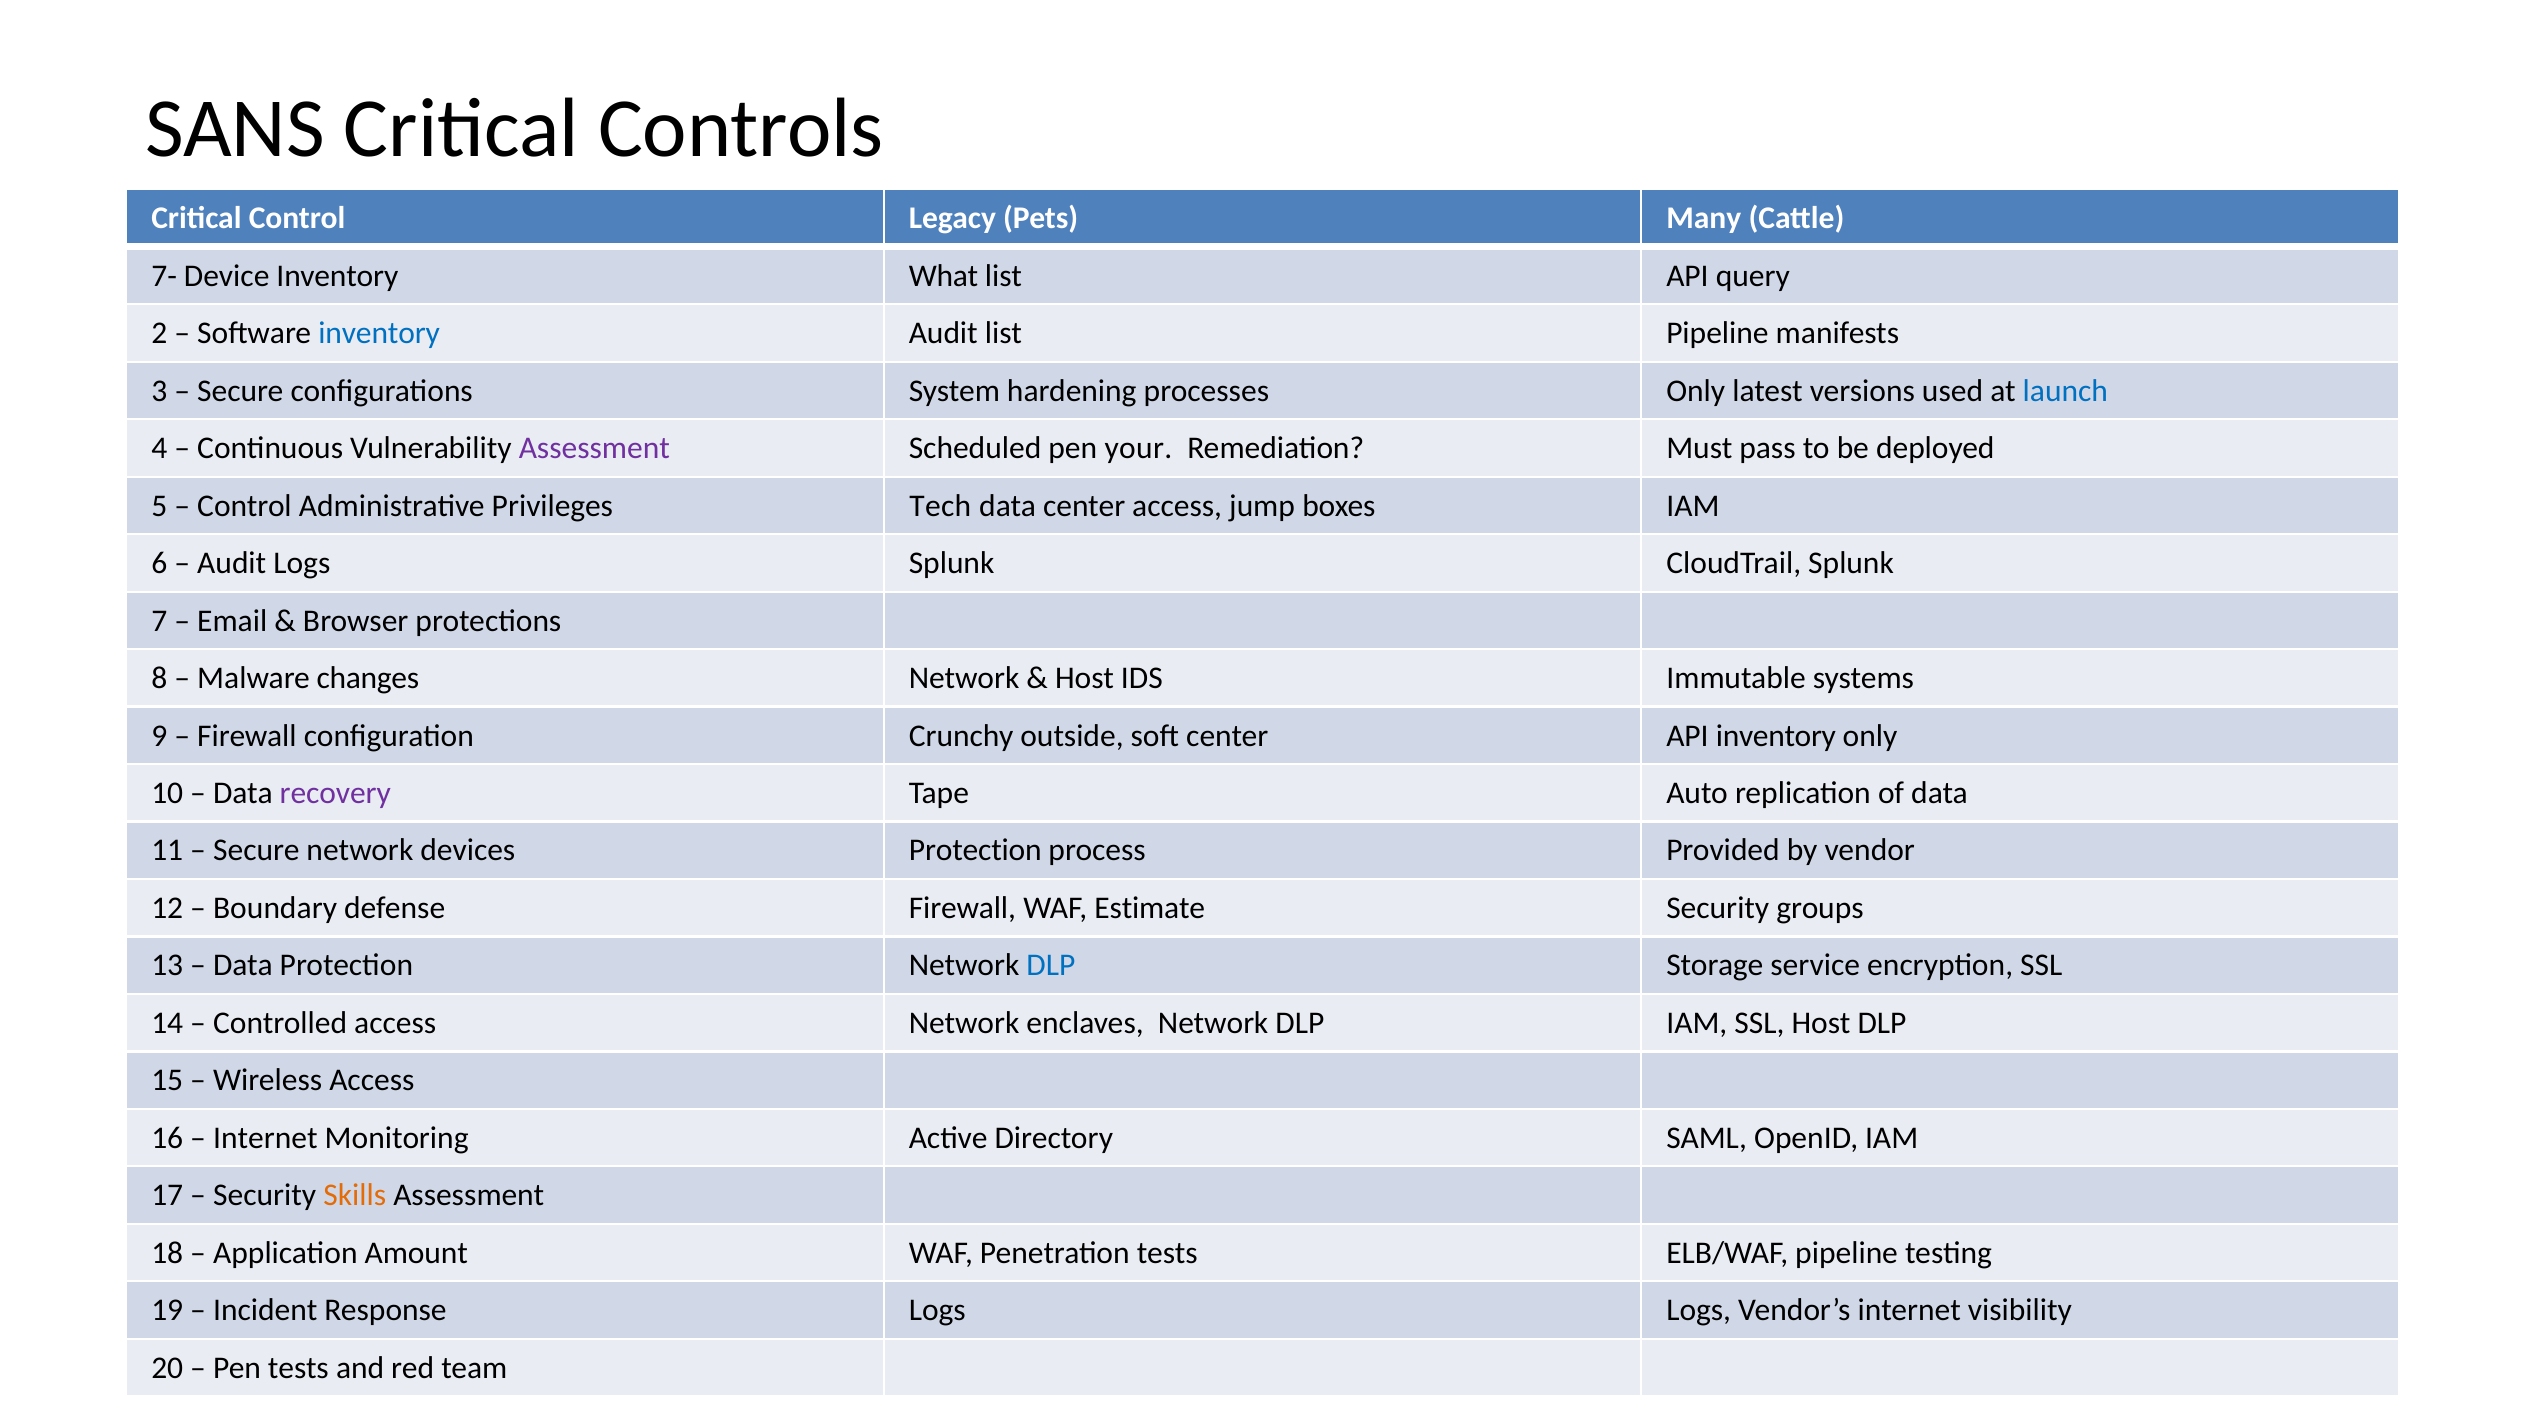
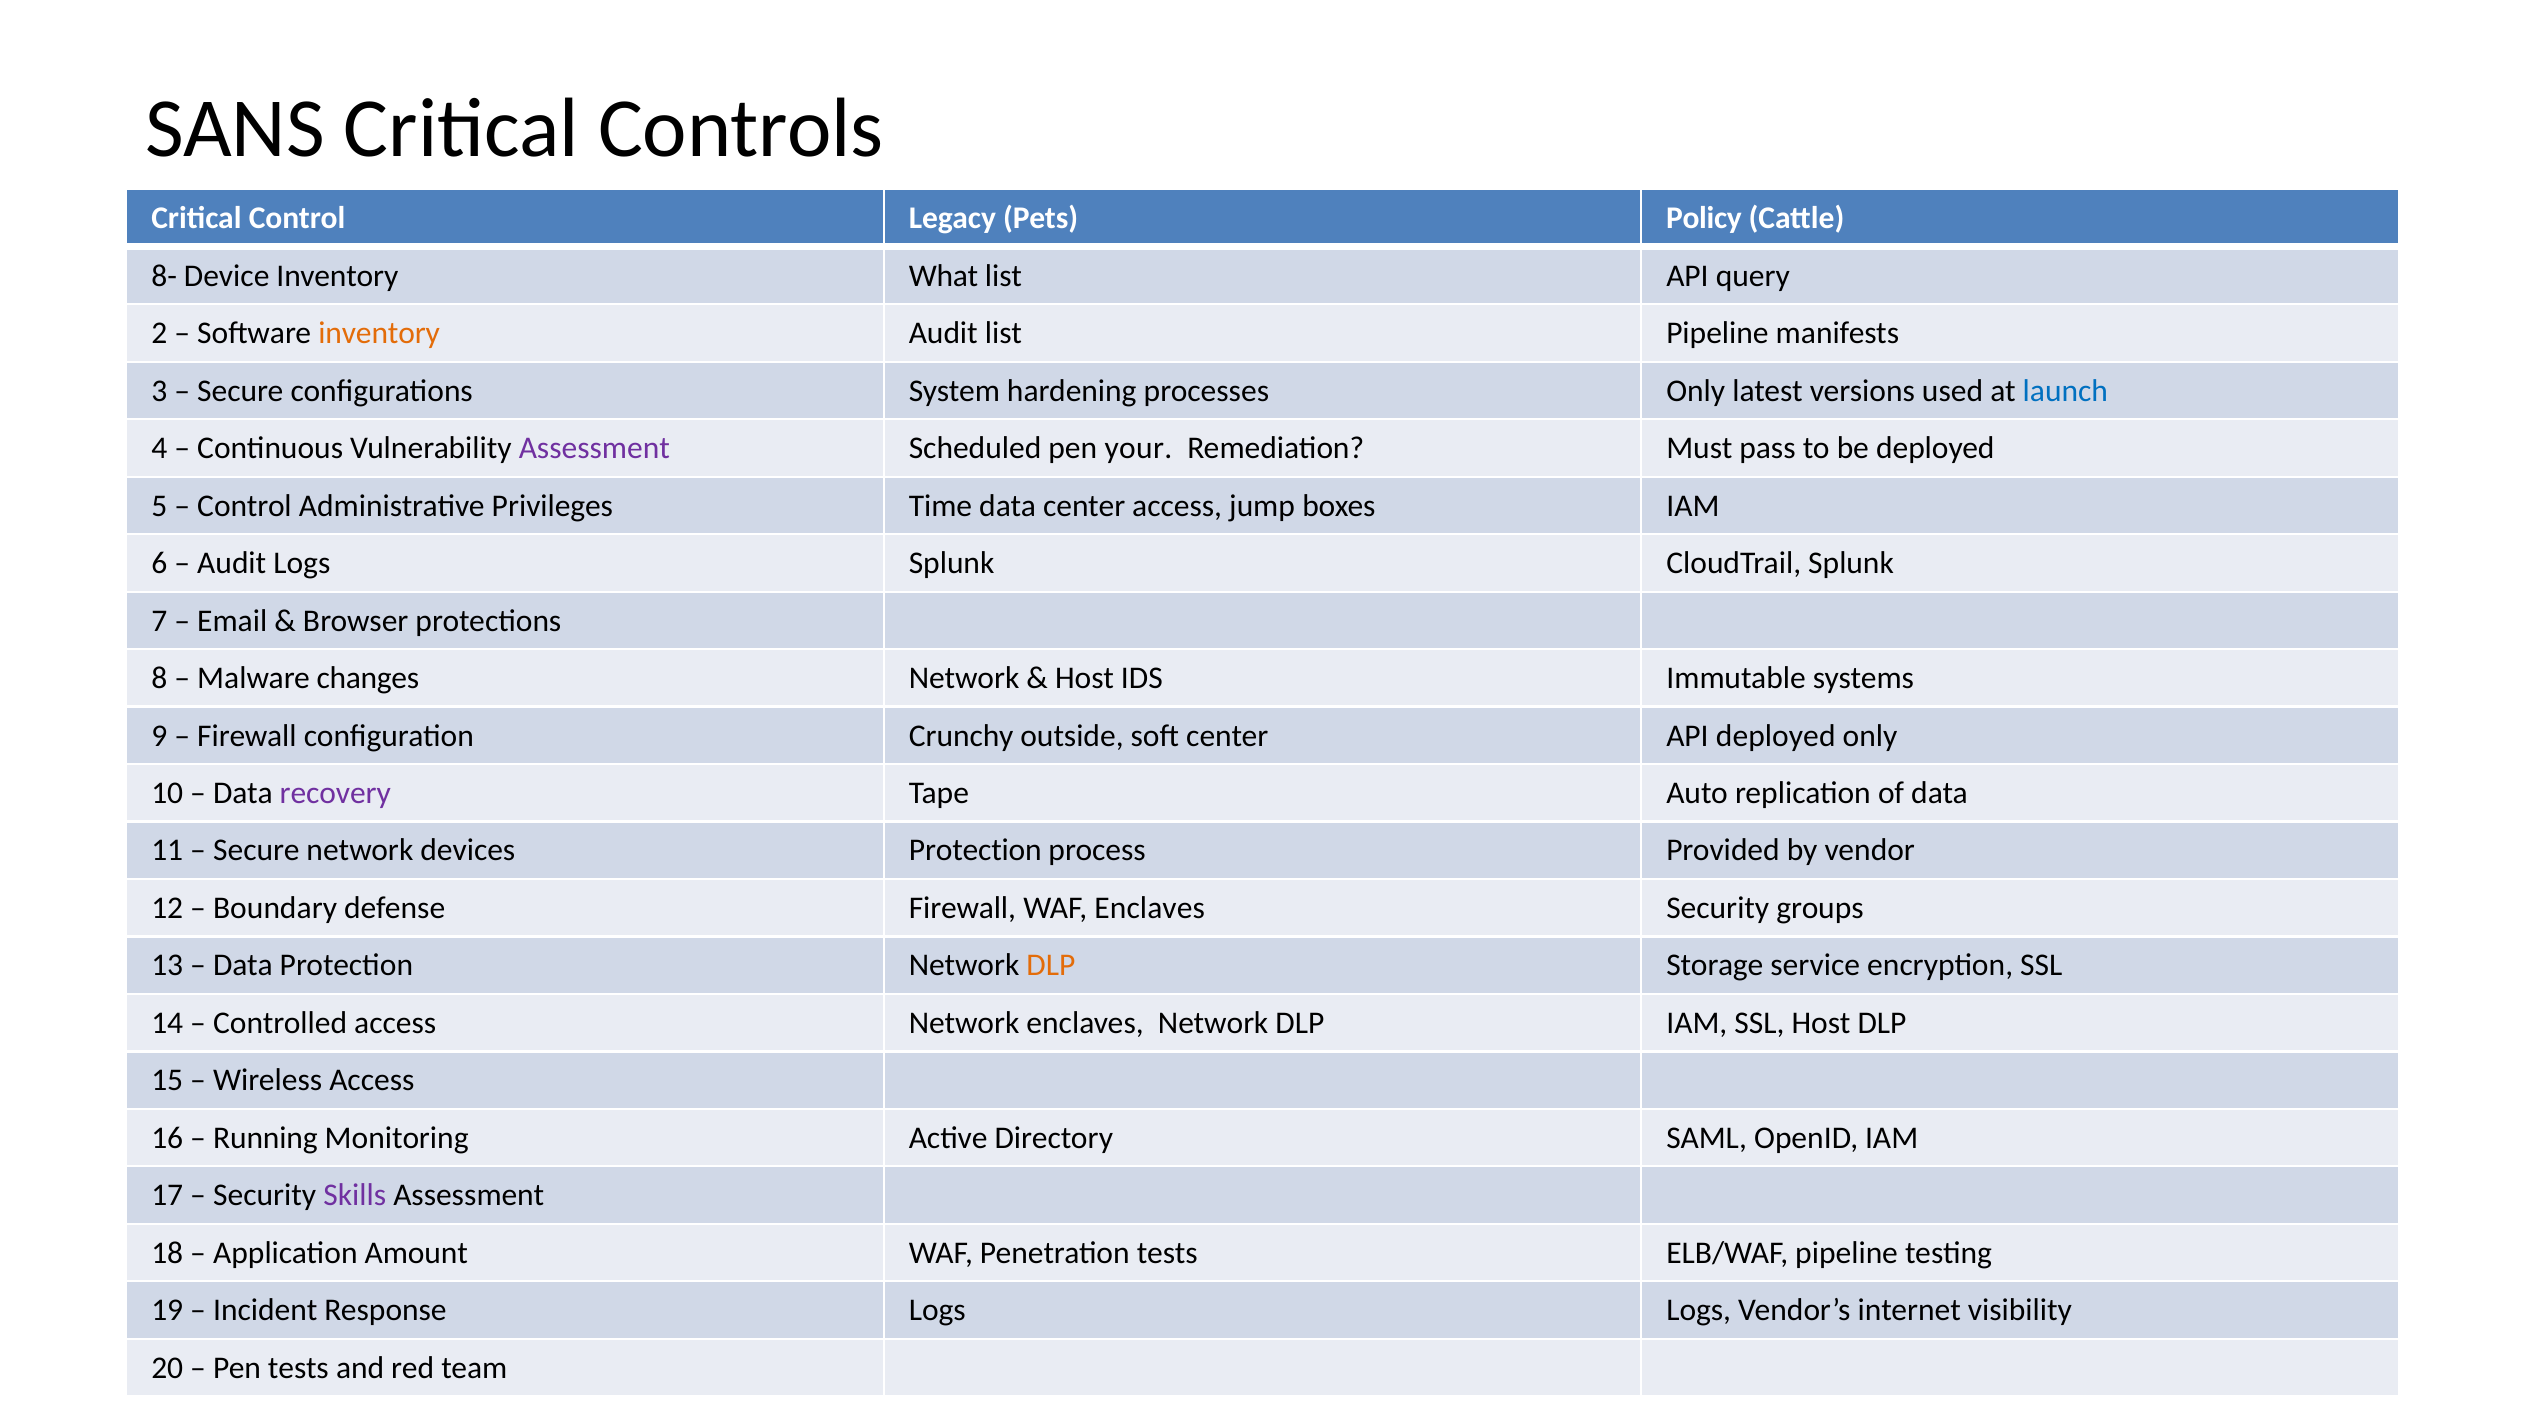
Many: Many -> Policy (1704, 218)
7-: 7- -> 8- (164, 276)
inventory colour: blue -> orange (379, 333)
Tech: Tech -> Time (941, 506)
API inventory: inventory -> deployed (1776, 736)
WAF Estimate: Estimate -> Enclaves (1150, 908)
DLP colour: blue -> orange (1051, 966)
Internet: Internet -> Running (265, 1138)
Skills colour: orange -> purple (355, 1196)
